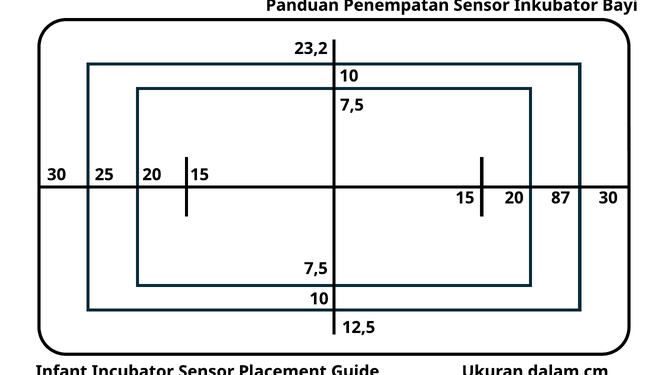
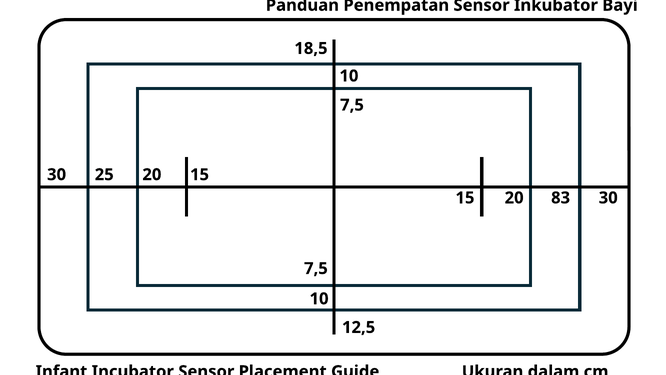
23,2: 23,2 -> 18,5 (311, 48)
87: 87 -> 83 (561, 198)
